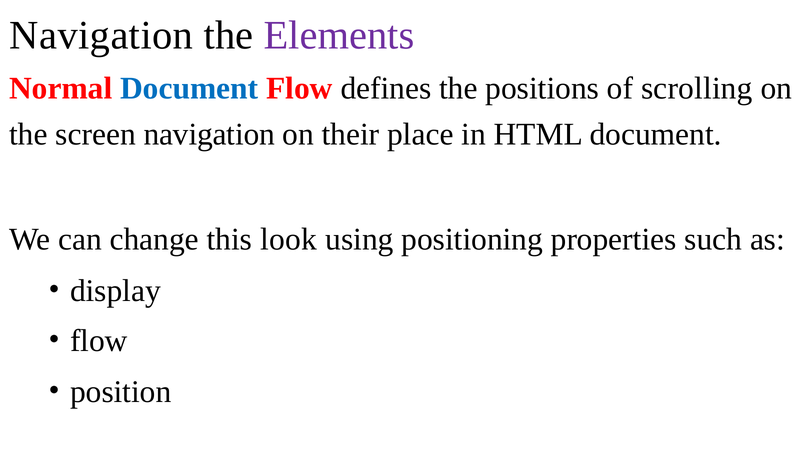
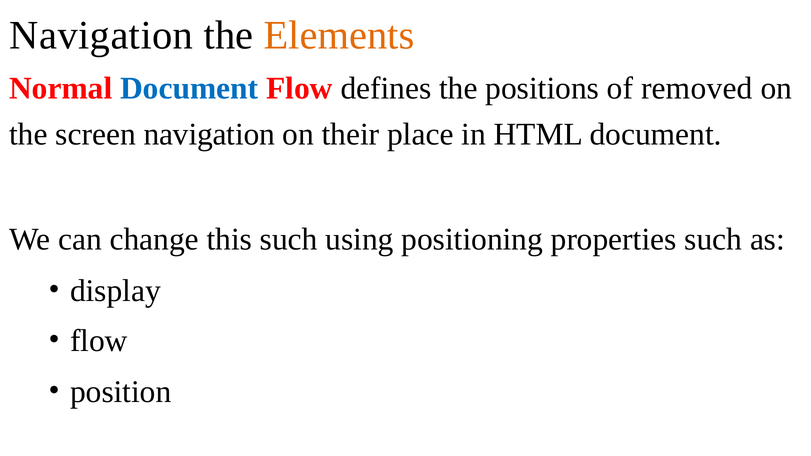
Elements colour: purple -> orange (339, 35)
scrolling: scrolling -> removed (697, 88)
this look: look -> such (289, 240)
